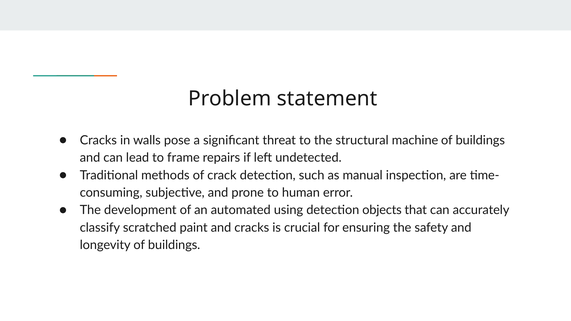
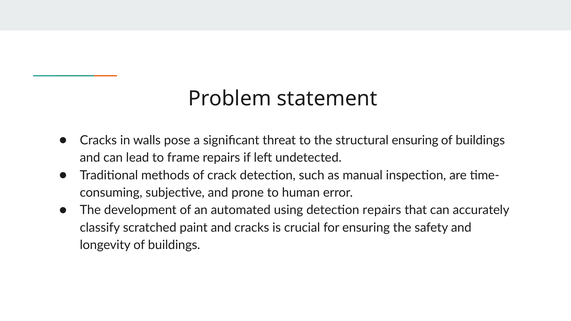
structural machine: machine -> ensuring (415, 140)
detection objects: objects -> repairs (382, 210)
